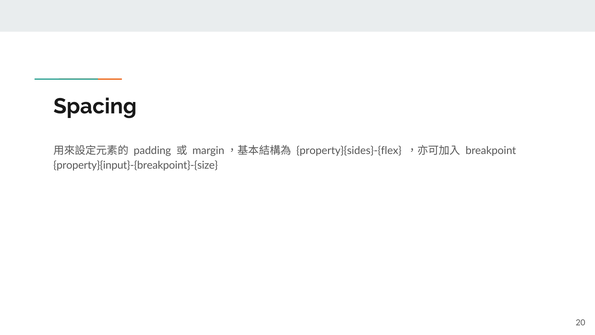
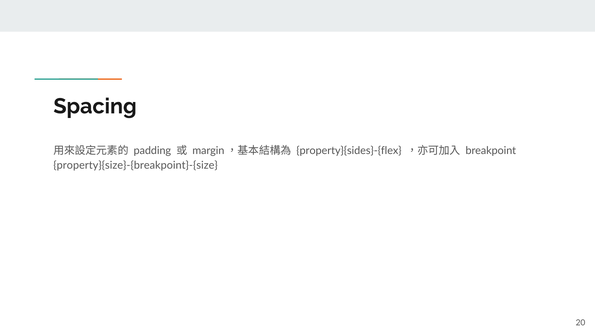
property}{input}-{breakpoint}-{size: property}{input}-{breakpoint}-{size -> property}{size}-{breakpoint}-{size (136, 165)
